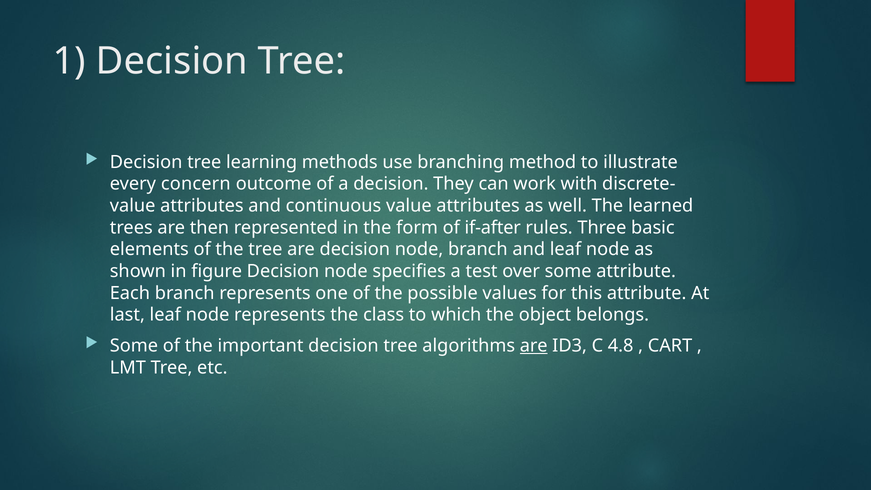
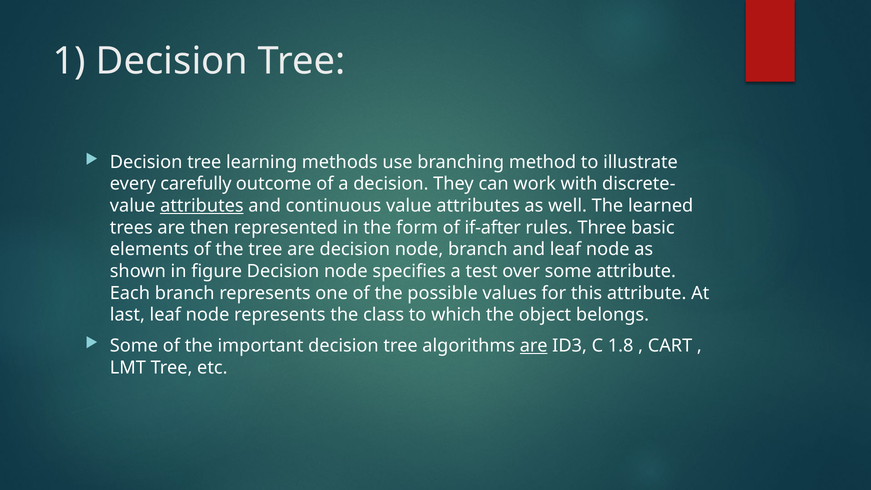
concern: concern -> carefully (196, 184)
attributes underline: none -> present (202, 206)
4.8: 4.8 -> 1.8 (621, 346)
